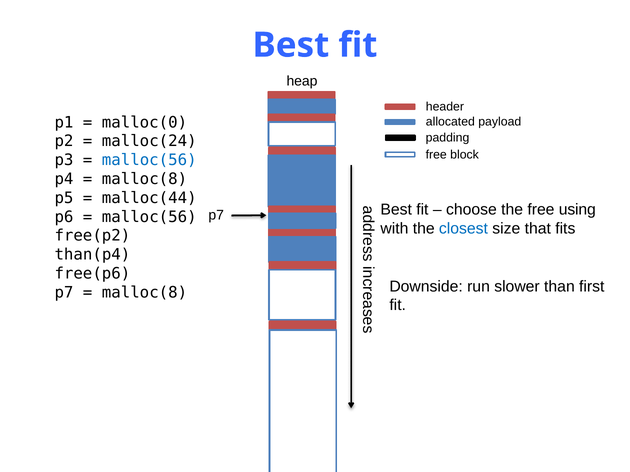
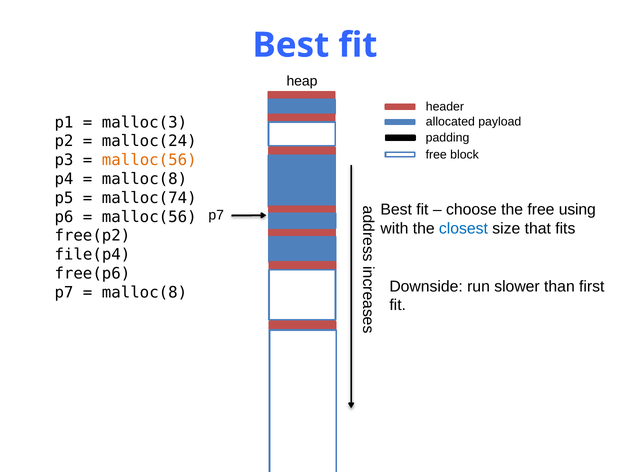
malloc(0: malloc(0 -> malloc(3 (144, 123)
malloc(56 colour: blue -> orange (149, 160)
malloc(44: malloc(44 -> malloc(74 (149, 198)
than(p4: than(p4 -> file(p4 (92, 255)
